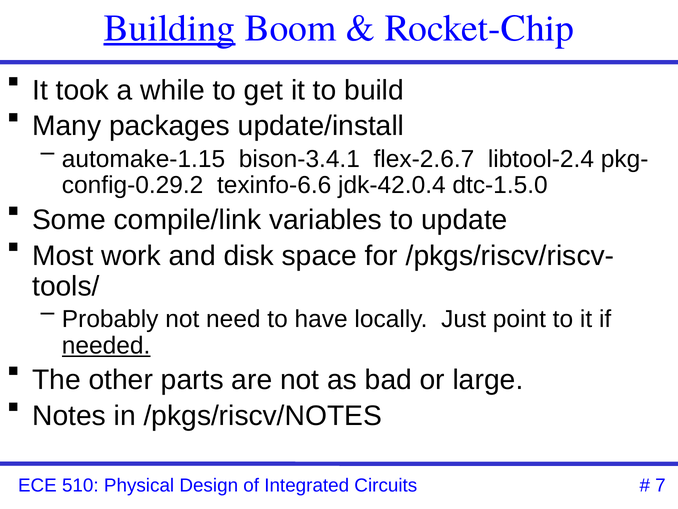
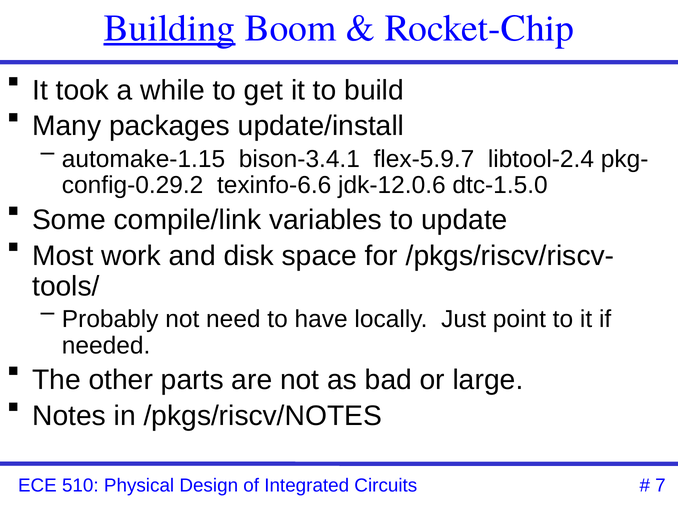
flex-2.6.7: flex-2.6.7 -> flex-5.9.7 (424, 159)
jdk-42.0.4: jdk-42.0.4 -> jdk-12.0.6 (392, 185)
needed underline: present -> none (106, 345)
